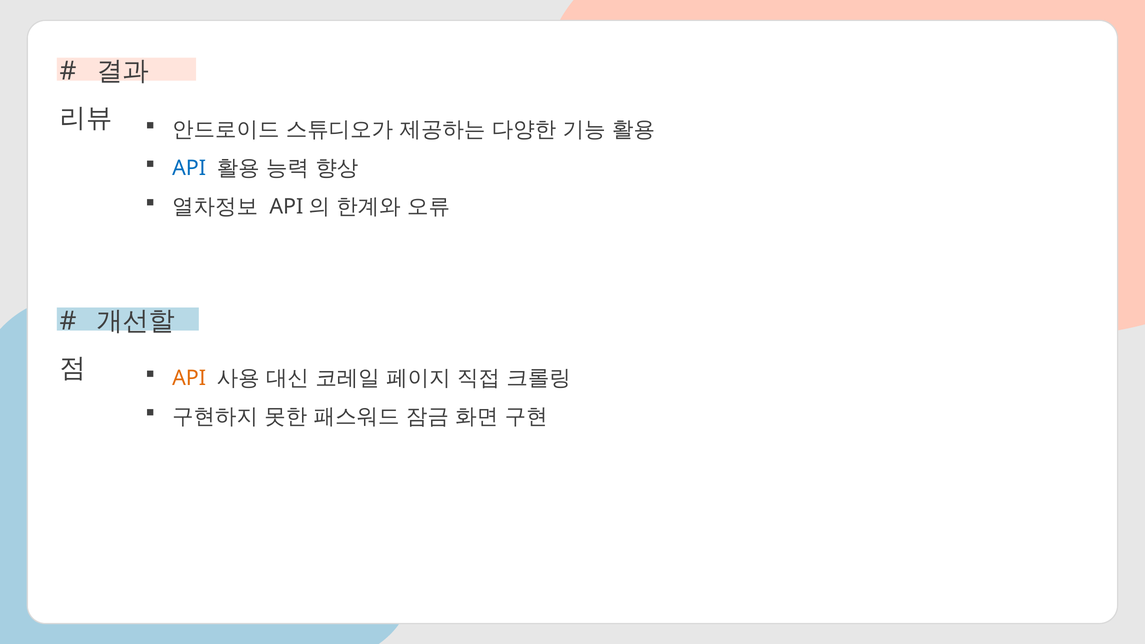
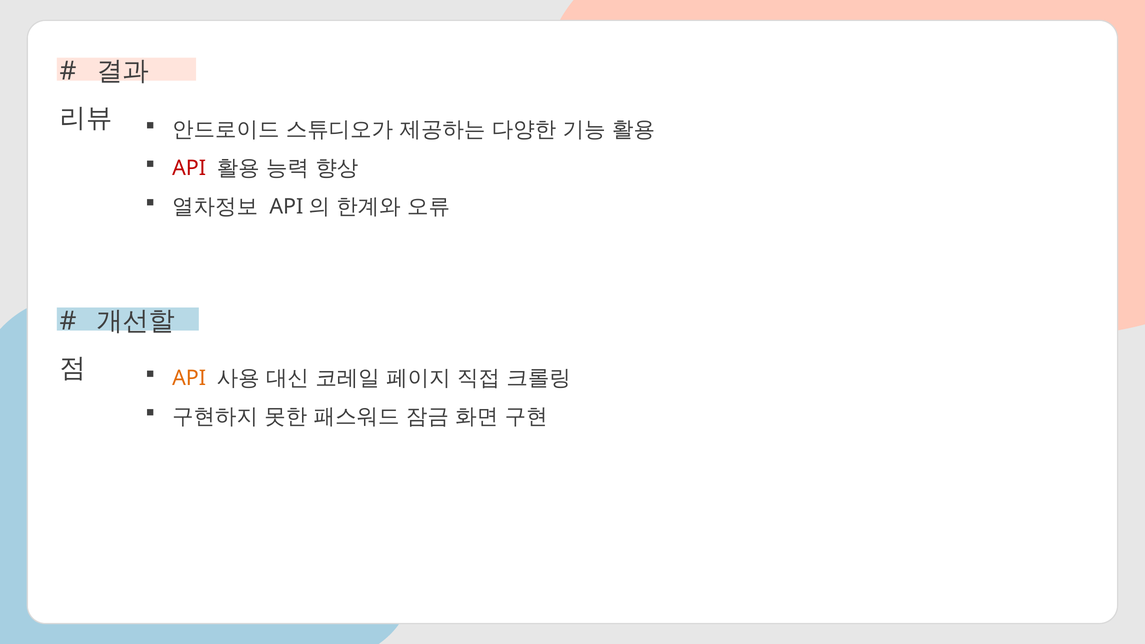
API colour: blue -> red (189, 168)
